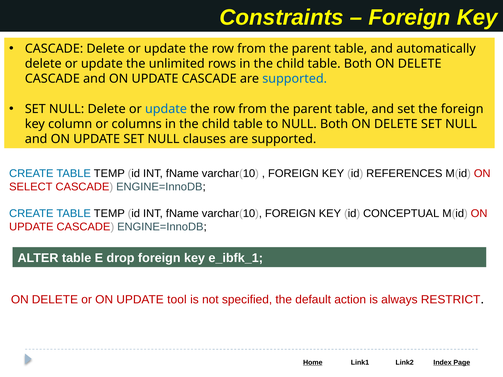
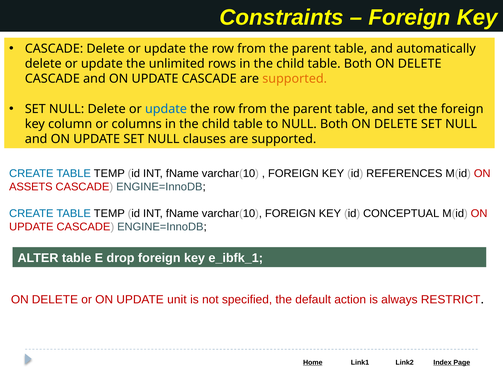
supported colour: blue -> orange (295, 79)
SELECT: SELECT -> ASSETS (31, 187)
tool: tool -> unit (177, 300)
